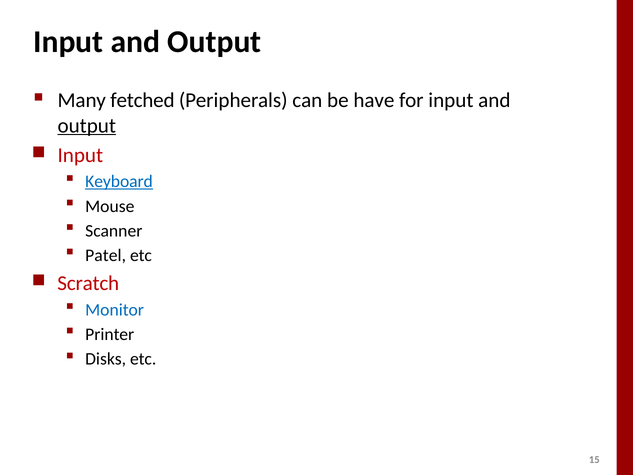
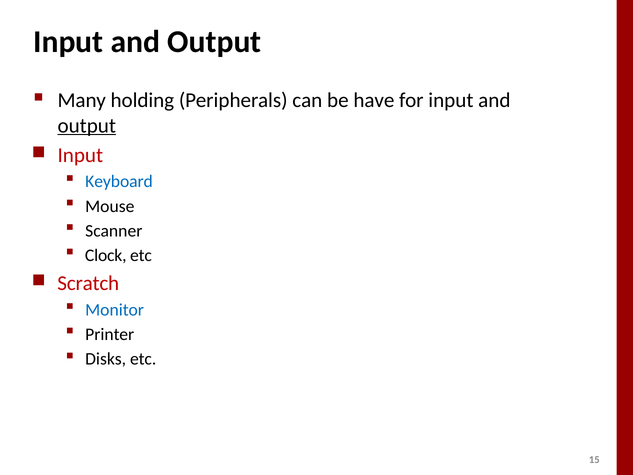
fetched: fetched -> holding (142, 100)
Keyboard underline: present -> none (119, 182)
Patel: Patel -> Clock (106, 255)
